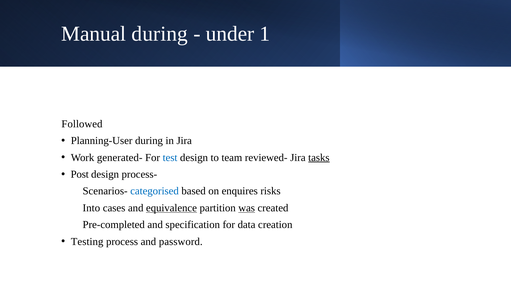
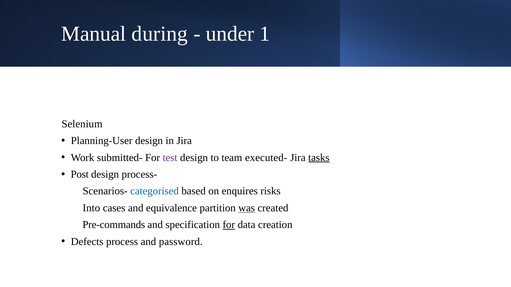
Followed: Followed -> Selenium (82, 124)
Planning-User during: during -> design (149, 141)
generated-: generated- -> submitted- (120, 158)
test colour: blue -> purple (170, 158)
reviewed-: reviewed- -> executed- (266, 158)
equivalence underline: present -> none (172, 208)
Pre-completed: Pre-completed -> Pre-commands (114, 225)
for underline: none -> present (229, 225)
Testing: Testing -> Defects (87, 242)
